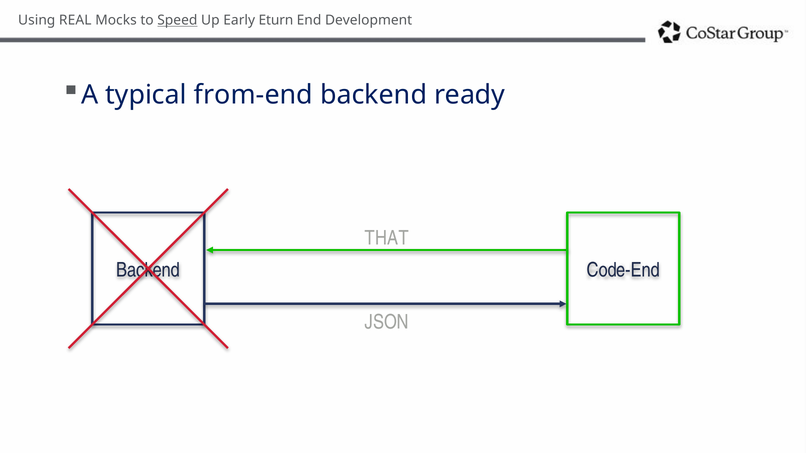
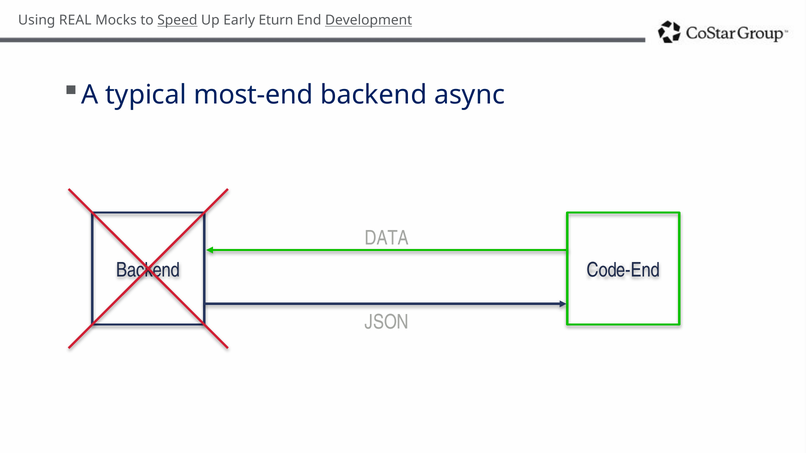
Development underline: none -> present (369, 20)
from-end: from-end -> most-end (254, 95)
ready: ready -> async (469, 95)
THAT: THAT -> DATA (387, 238)
